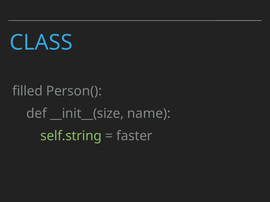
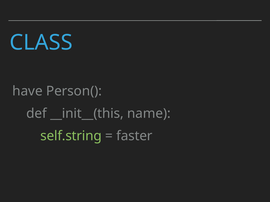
filled: filled -> have (27, 91)
__init__(size: __init__(size -> __init__(this (87, 114)
